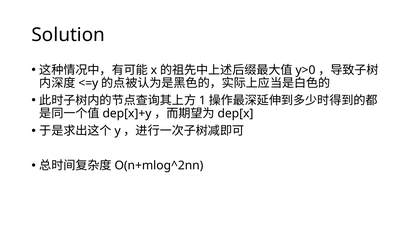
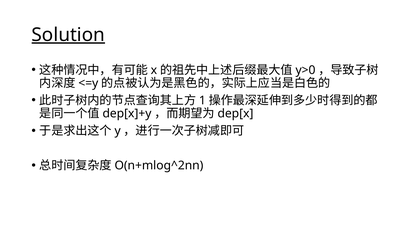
Solution underline: none -> present (68, 35)
